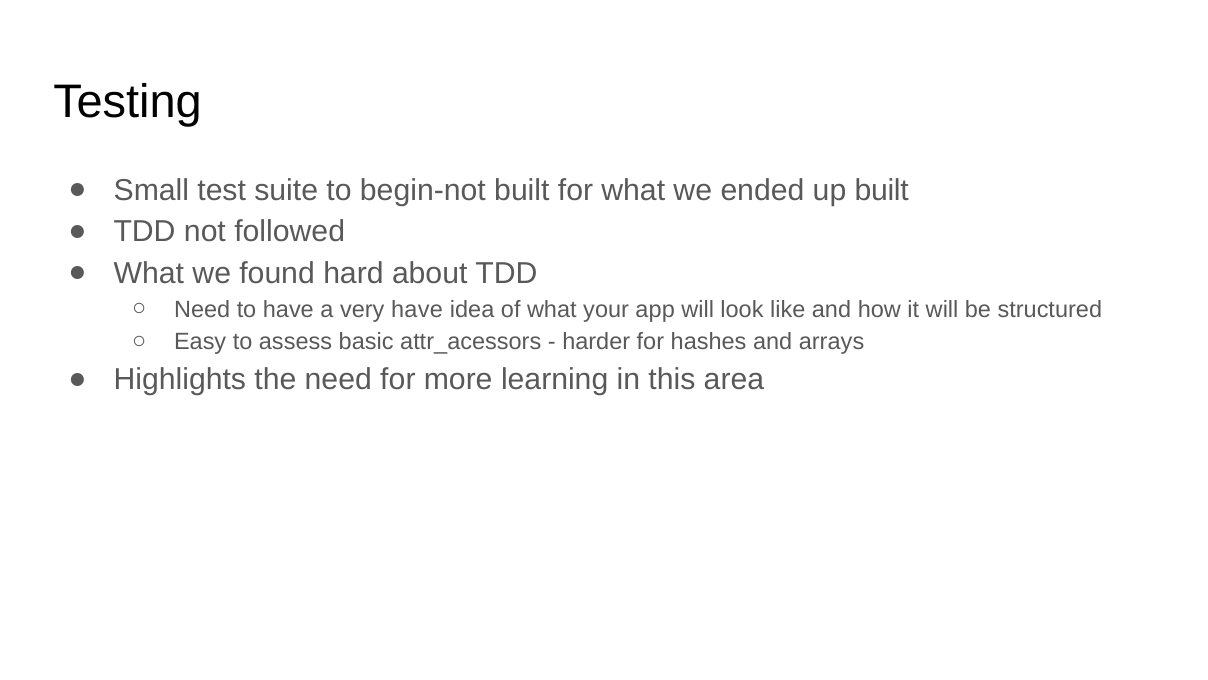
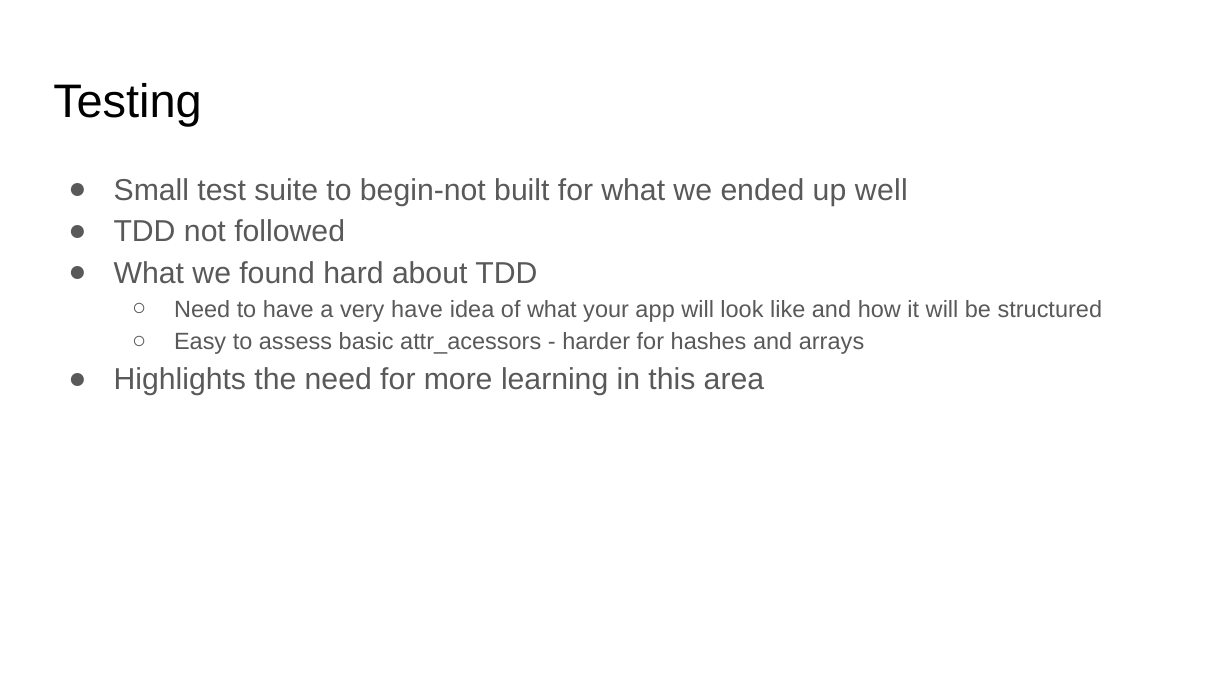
up built: built -> well (881, 190)
